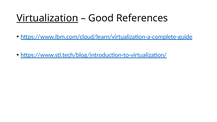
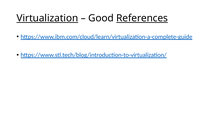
References underline: none -> present (142, 18)
